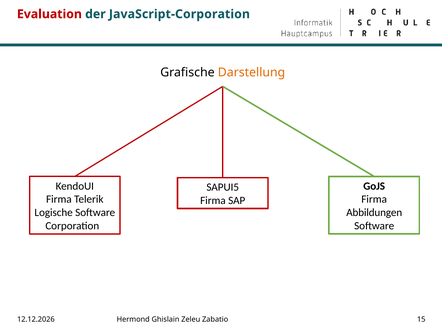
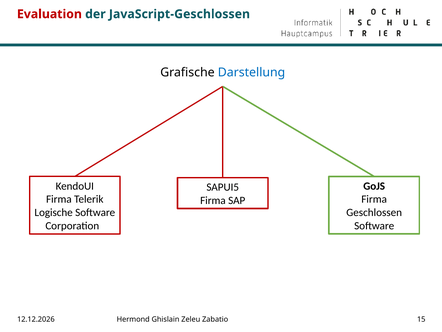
JavaScript-Corporation: JavaScript-Corporation -> JavaScript-Geschlossen (179, 14)
Darstellung colour: orange -> blue (252, 72)
Abbildungen: Abbildungen -> Geschlossen (374, 212)
